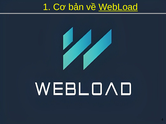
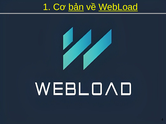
bản underline: none -> present (76, 7)
